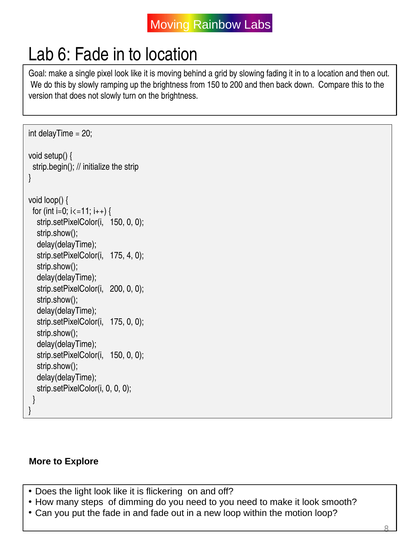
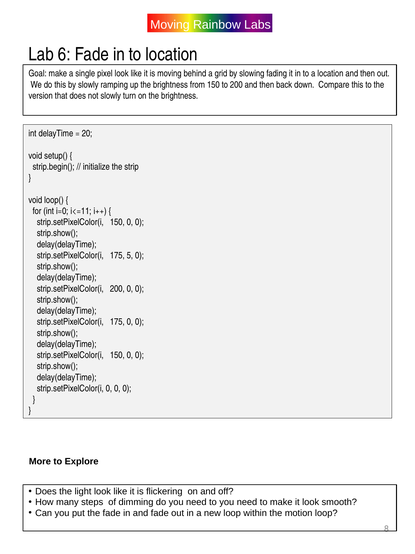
4: 4 -> 5 (130, 255)
